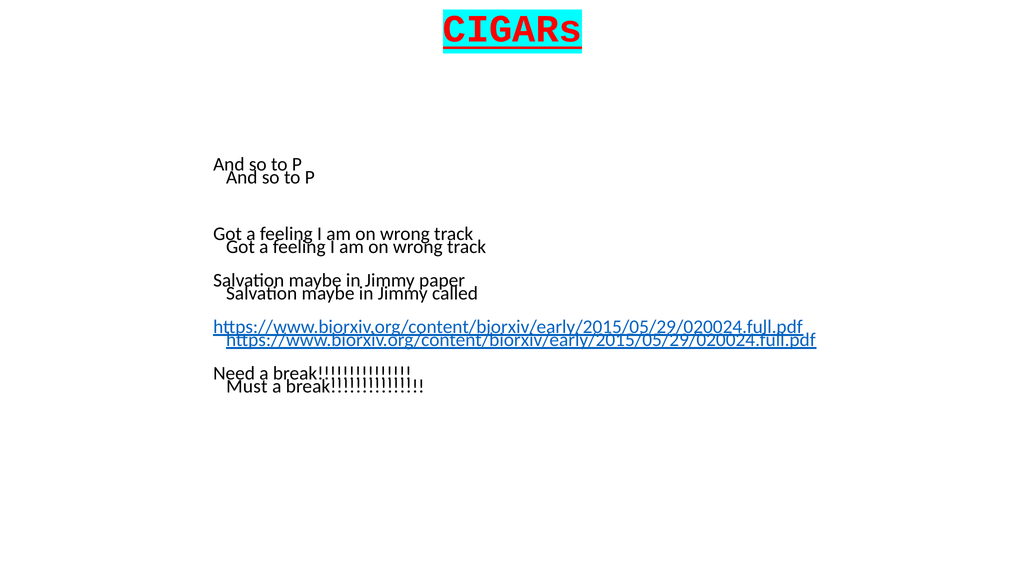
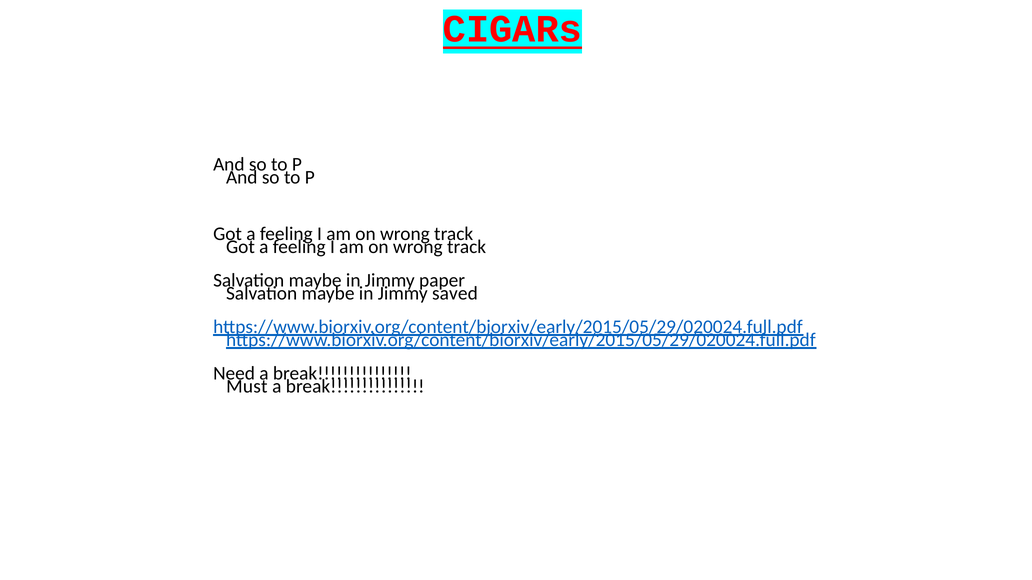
called: called -> saved (455, 294)
